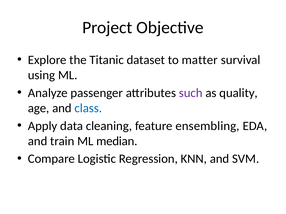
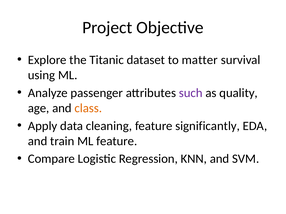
class colour: blue -> orange (88, 108)
ensembling: ensembling -> significantly (208, 126)
ML median: median -> feature (117, 141)
